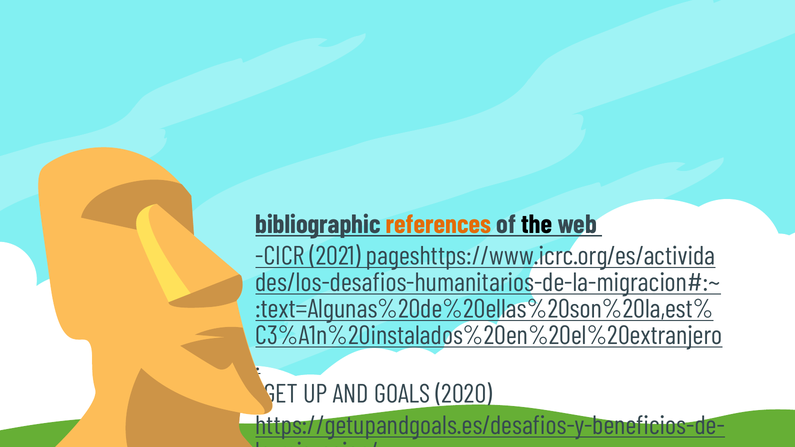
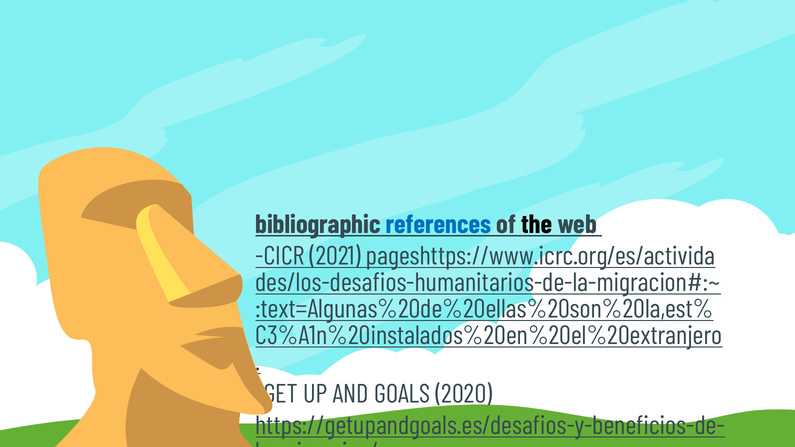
references colour: orange -> blue (438, 224)
